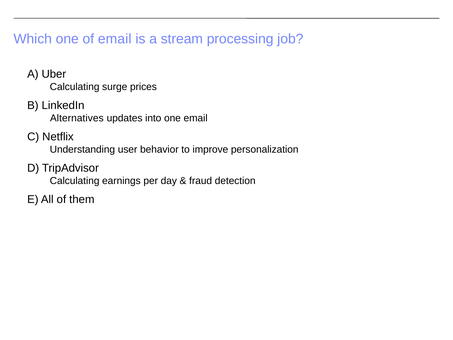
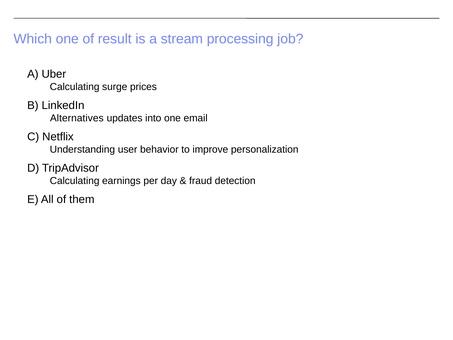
of email: email -> result (115, 39)
